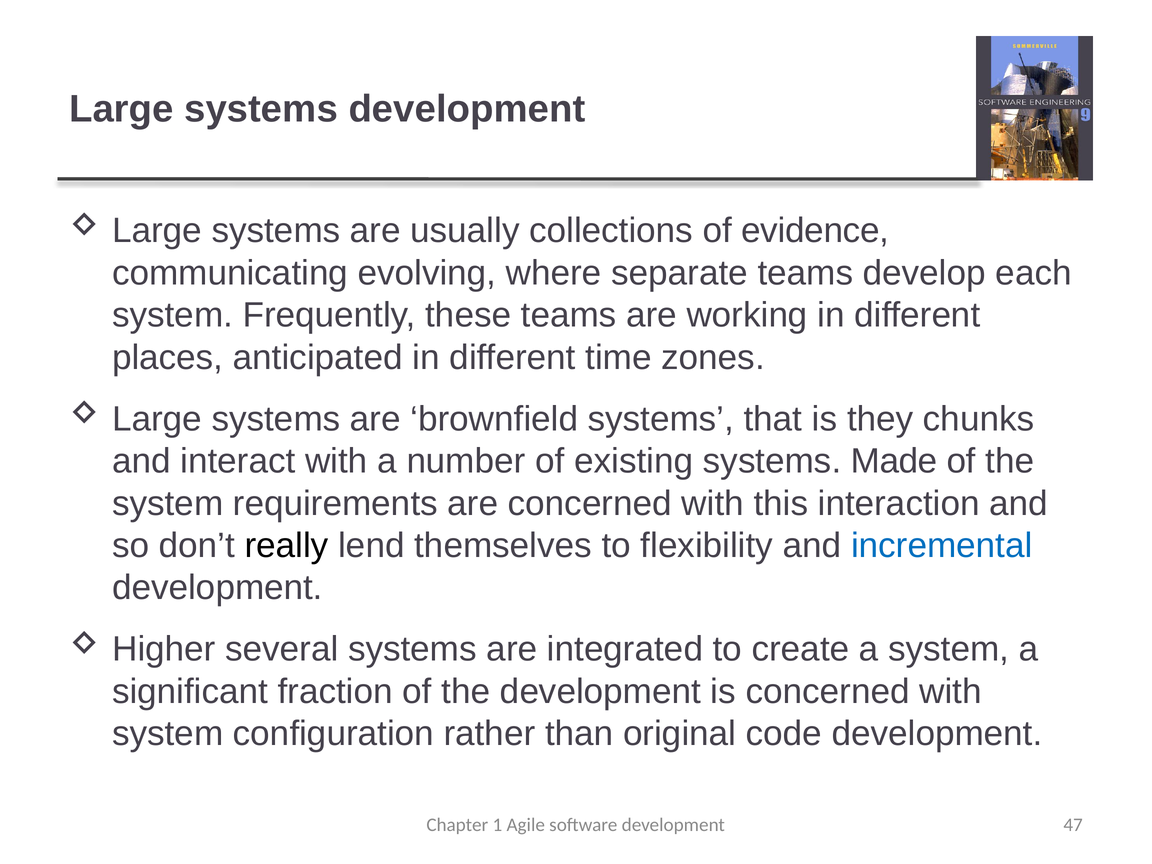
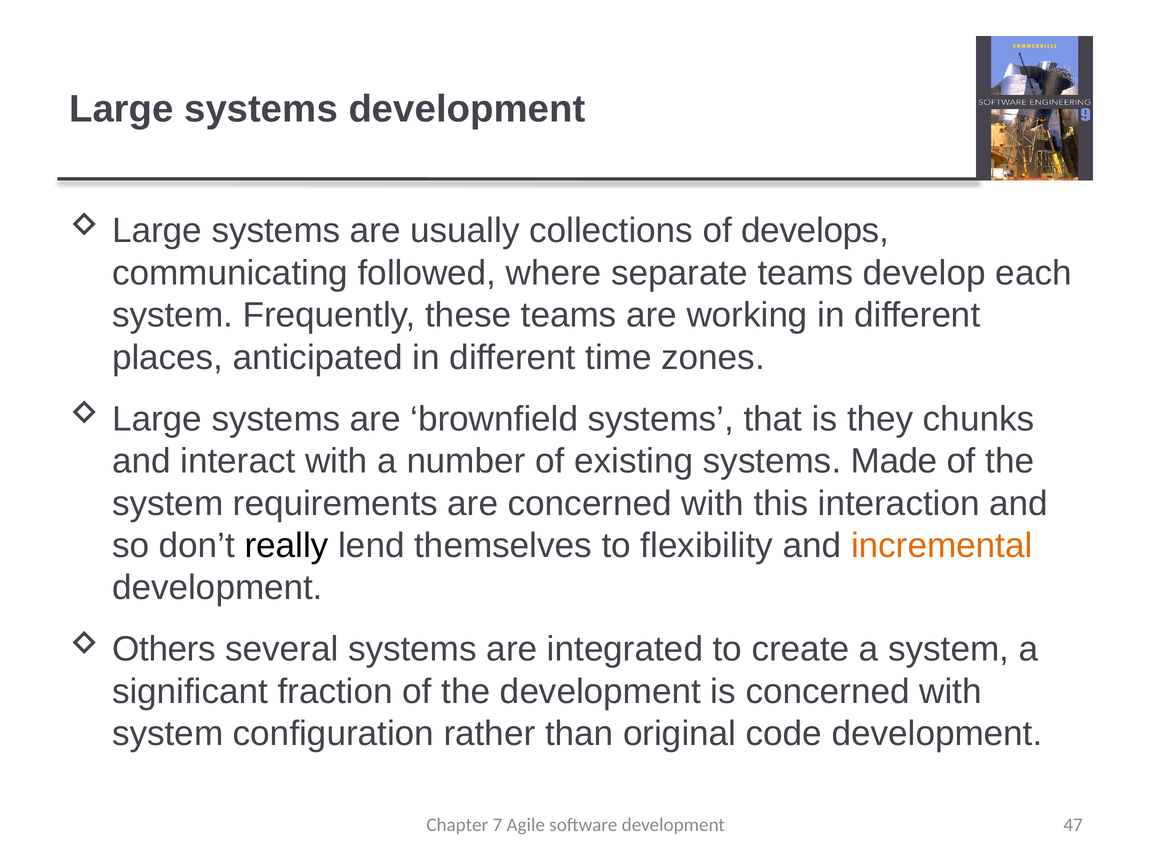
evidence: evidence -> develops (815, 231)
evolving: evolving -> followed (427, 273)
incremental colour: blue -> orange (942, 546)
Higher: Higher -> Others (164, 649)
1: 1 -> 7 (497, 825)
